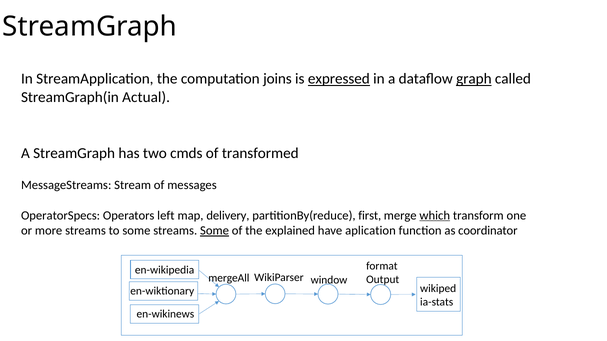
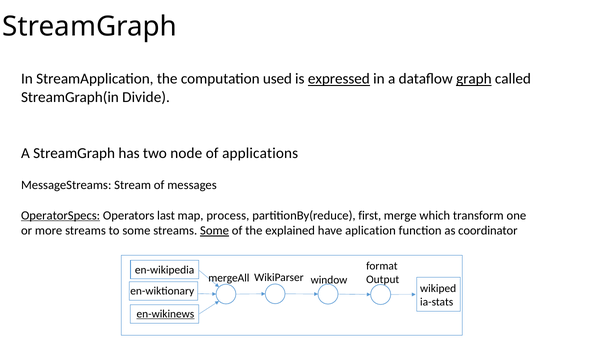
joins: joins -> used (277, 79)
Actual: Actual -> Divide (146, 97)
cmds: cmds -> node (186, 154)
transformed: transformed -> applications (260, 154)
OperatorSpecs underline: none -> present (61, 216)
left: left -> last (166, 216)
delivery: delivery -> process (228, 216)
which underline: present -> none (435, 216)
en-wikinews underline: none -> present (165, 314)
